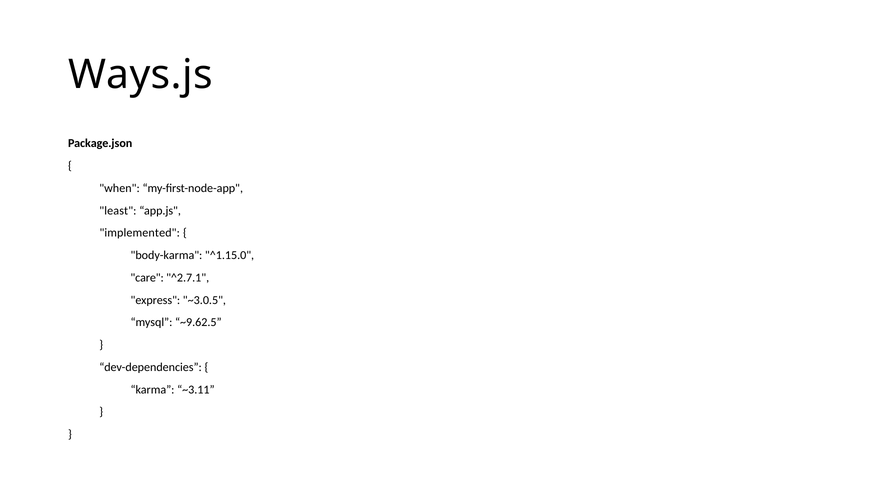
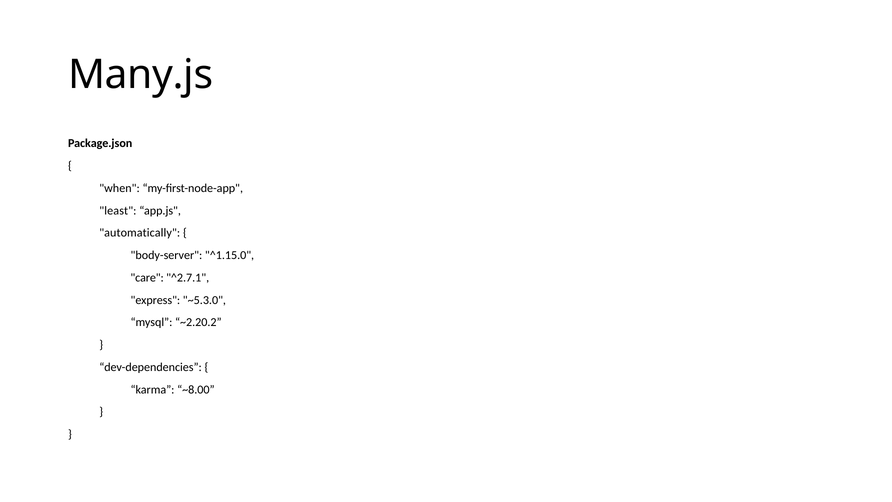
Ways.js: Ways.js -> Many.js (141, 75)
implemented: implemented -> automatically (140, 233)
body-karma: body-karma -> body-server (166, 255)
~3.0.5: ~3.0.5 -> ~5.3.0 (204, 300)
~9.62.5: ~9.62.5 -> ~2.20.2 (198, 322)
~3.11: ~3.11 -> ~8.00 (196, 389)
